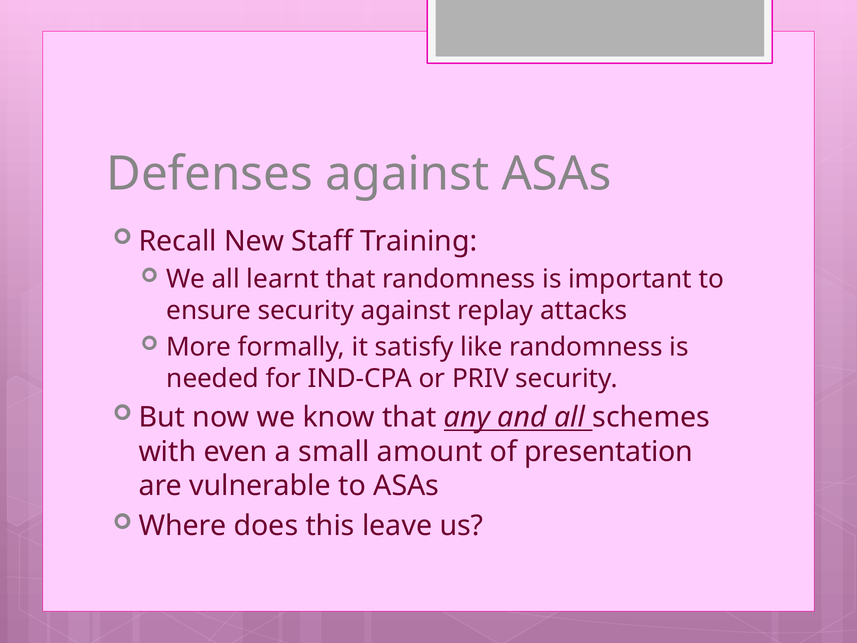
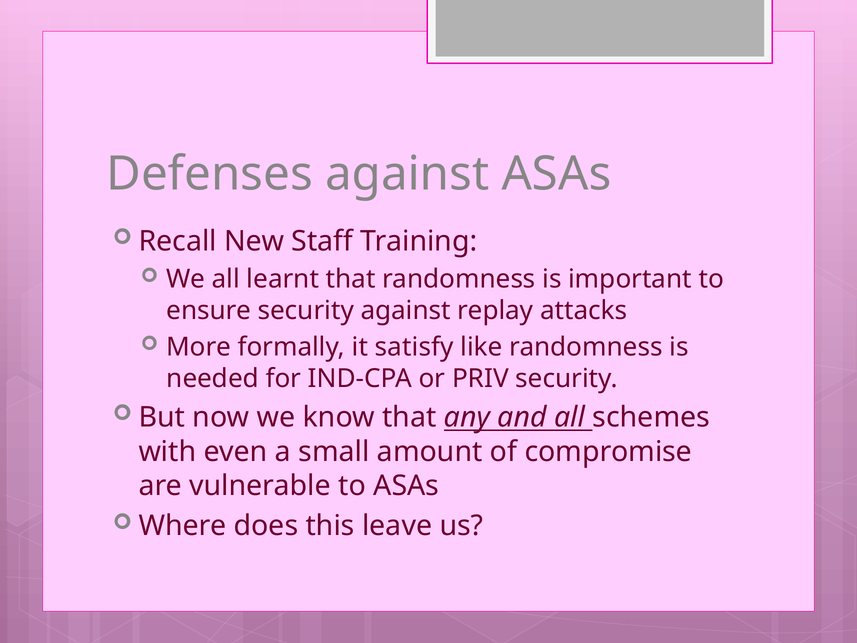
presentation: presentation -> compromise (608, 451)
